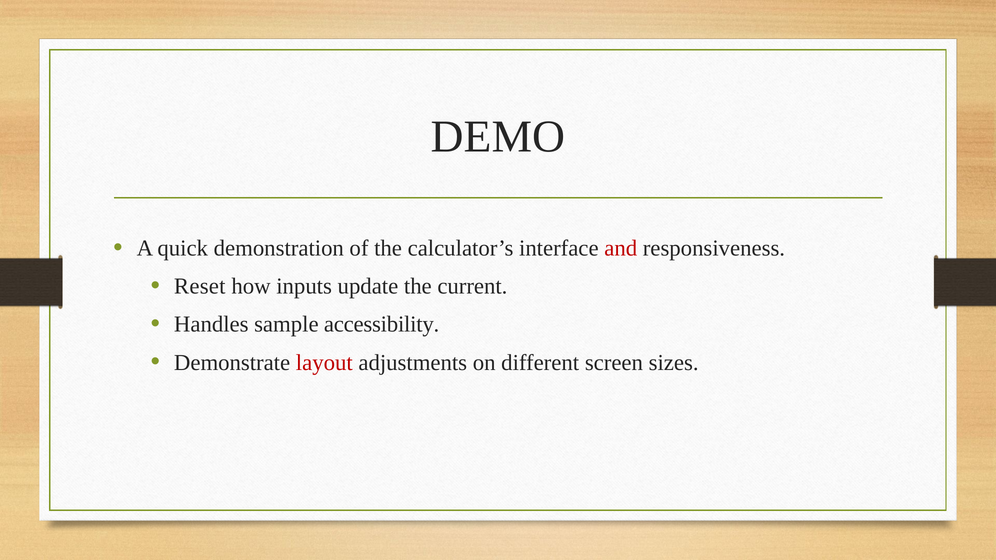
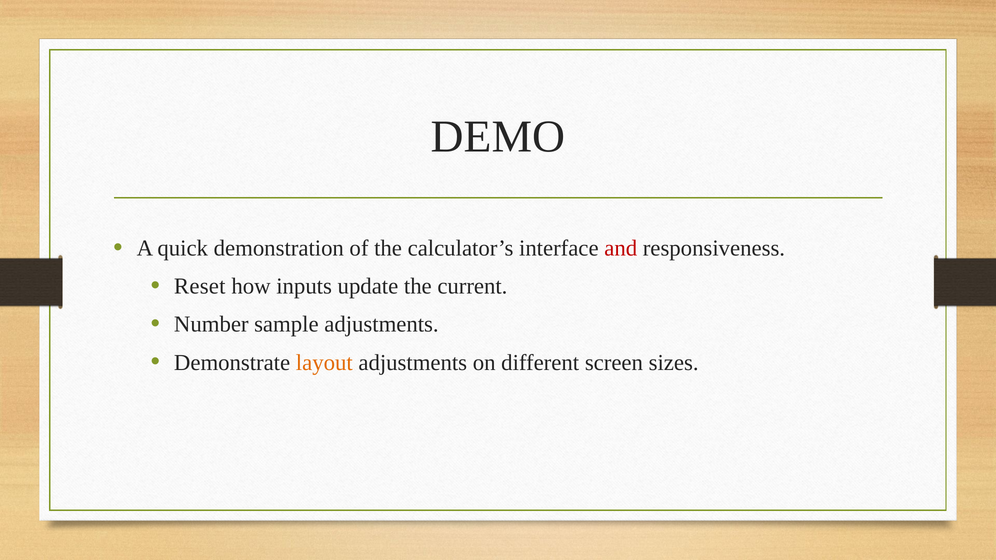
Handles: Handles -> Number (211, 324)
sample accessibility: accessibility -> adjustments (381, 324)
layout colour: red -> orange (324, 363)
